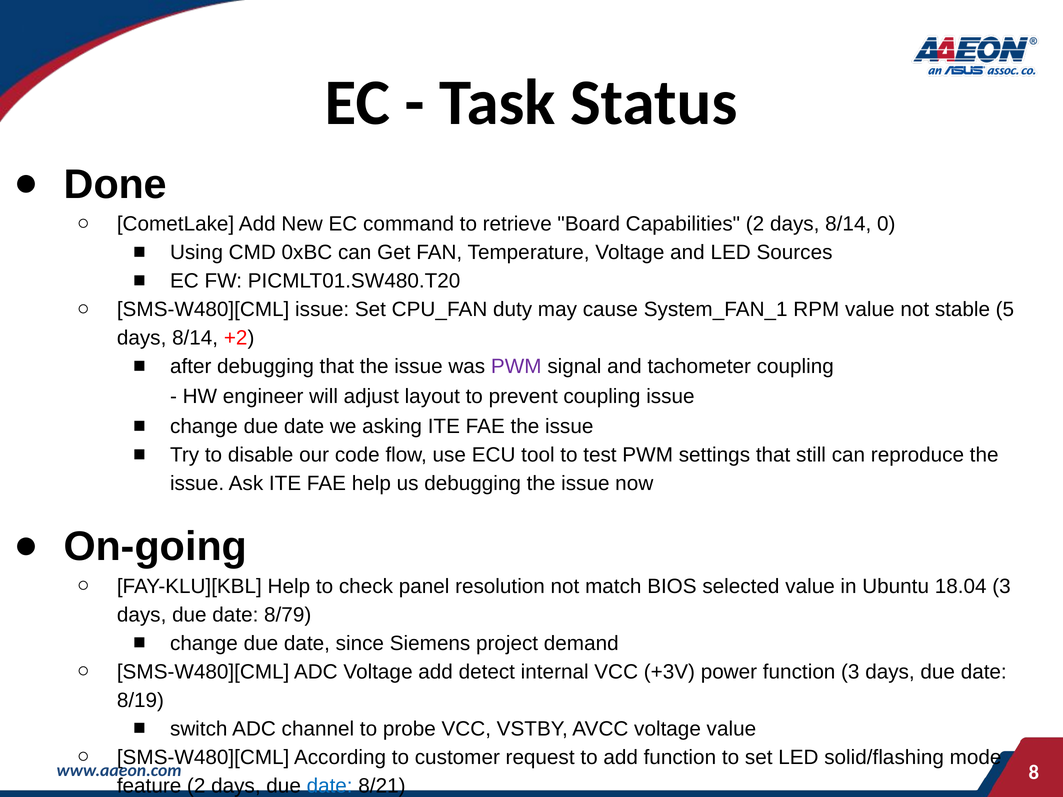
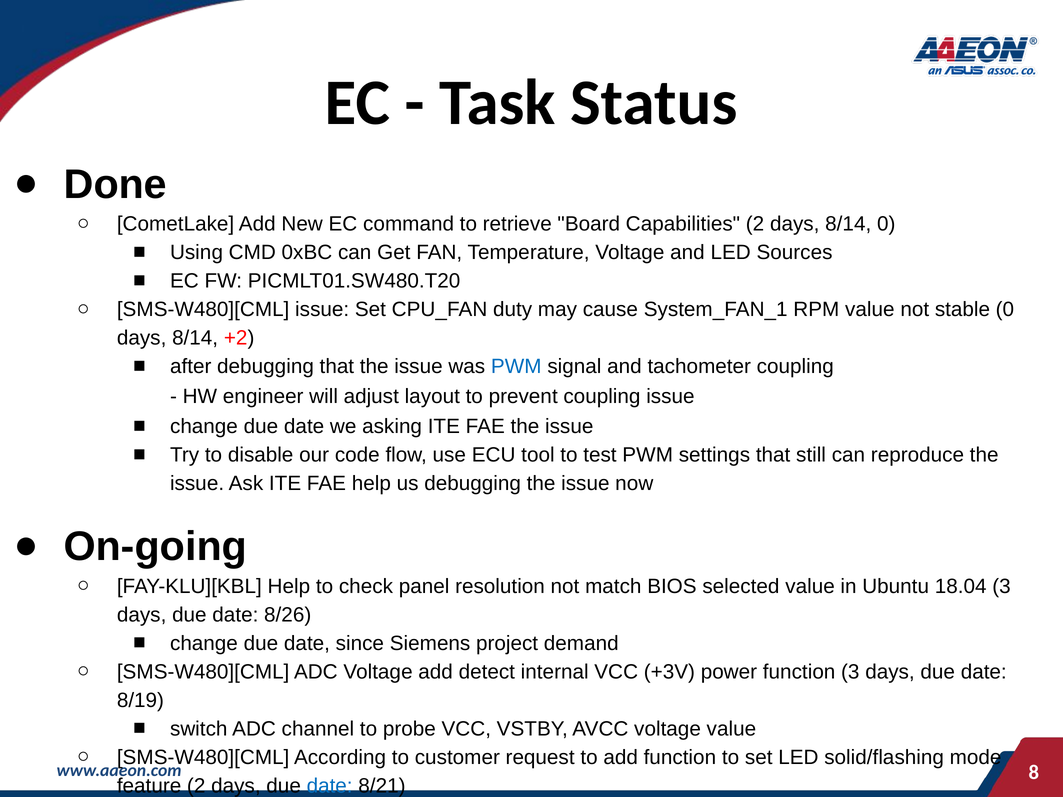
stable 5: 5 -> 0 (1005, 310)
PWM colour: purple -> blue (516, 367)
8/79: 8/79 -> 8/26 (288, 615)
